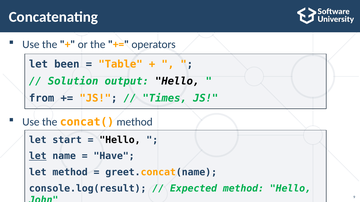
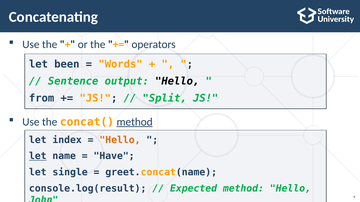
Table: Table -> Words (121, 64)
Solution: Solution -> Sentence (73, 81)
Times: Times -> Split (165, 98)
method underline: none -> present (135, 122)
start: start -> index (67, 140)
Hello colour: black -> orange (120, 140)
let method: method -> single (70, 173)
